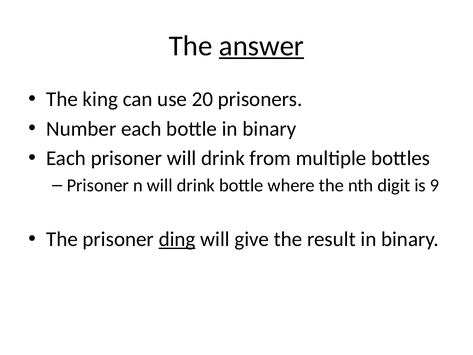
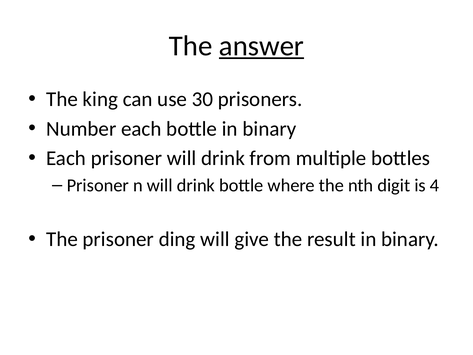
20: 20 -> 30 (202, 99)
9: 9 -> 4 (435, 185)
ding underline: present -> none (177, 239)
